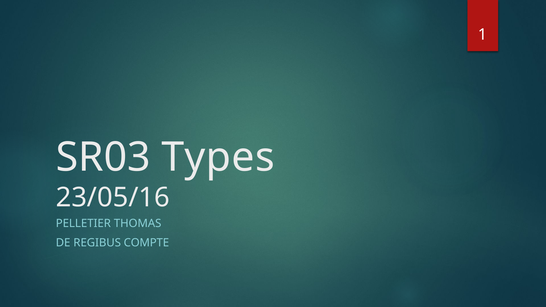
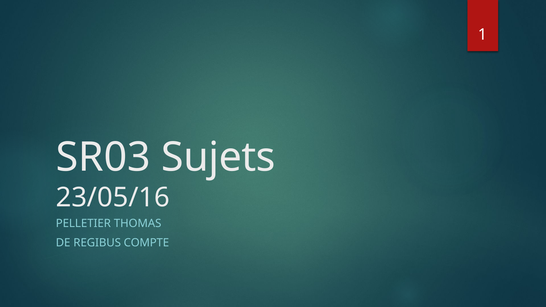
Types: Types -> Sujets (218, 157)
